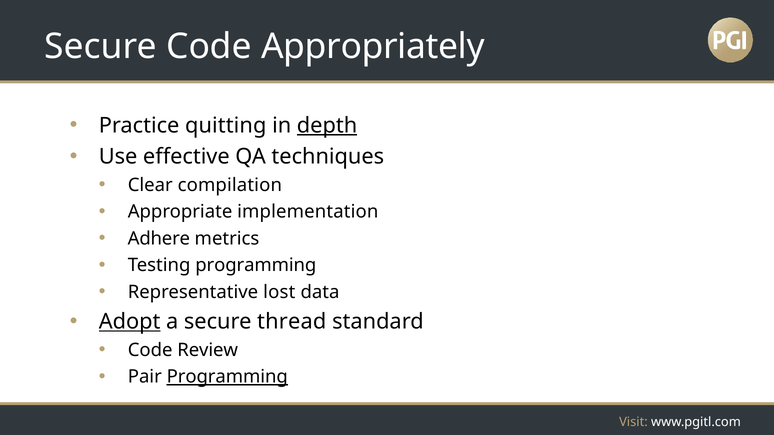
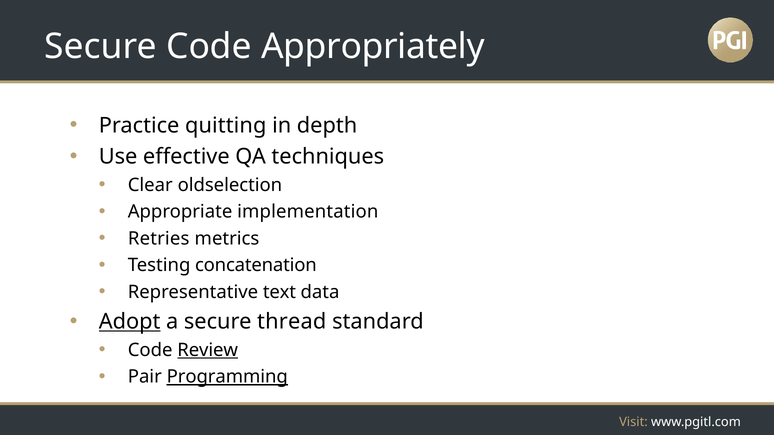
depth underline: present -> none (327, 125)
compilation: compilation -> oldselection (230, 185)
Adhere: Adhere -> Retries (159, 239)
Testing programming: programming -> concatenation (256, 266)
lost: lost -> text (279, 292)
Review underline: none -> present (208, 350)
